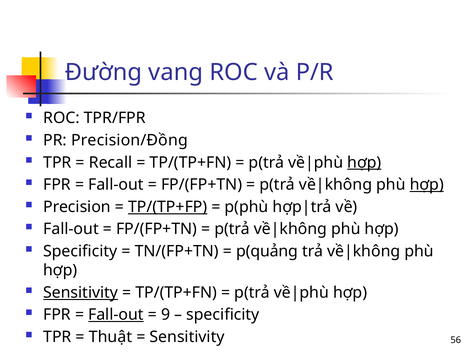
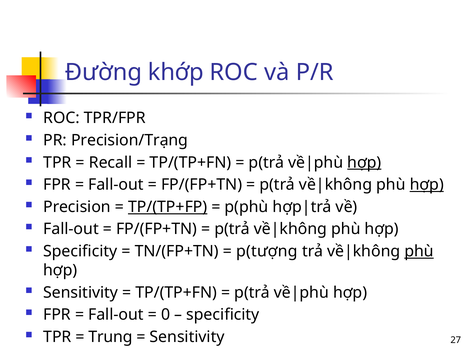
vang: vang -> khớp (176, 72)
Precision/Đồng: Precision/Đồng -> Precision/Trạng (130, 140)
p(quảng: p(quảng -> p(tượng (267, 251)
phù underline: none -> present (419, 251)
Sensitivity underline: present -> none (81, 293)
Fall-out underline: present -> none (116, 315)
9: 9 -> 0 (166, 315)
Thuật: Thuật -> Trung (111, 337)
56: 56 -> 27 (456, 340)
